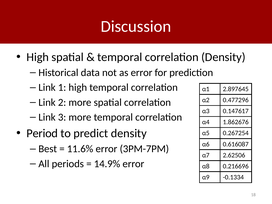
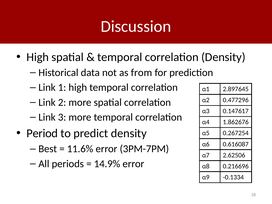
as error: error -> from (141, 73)
